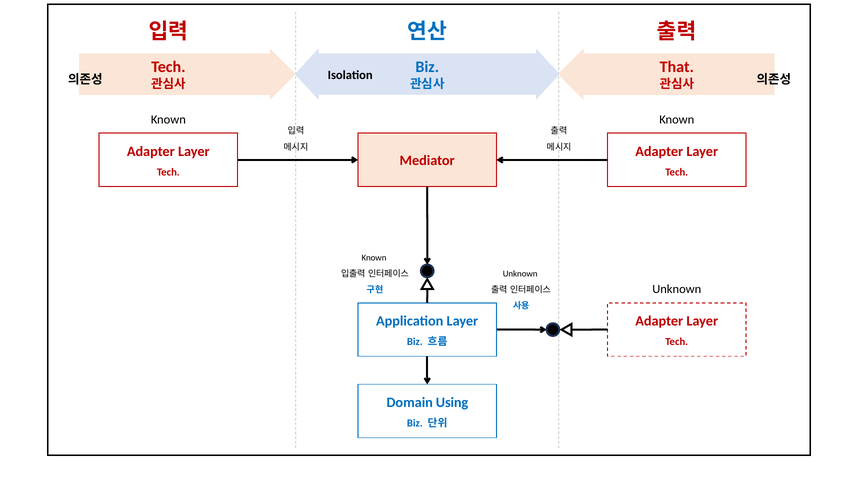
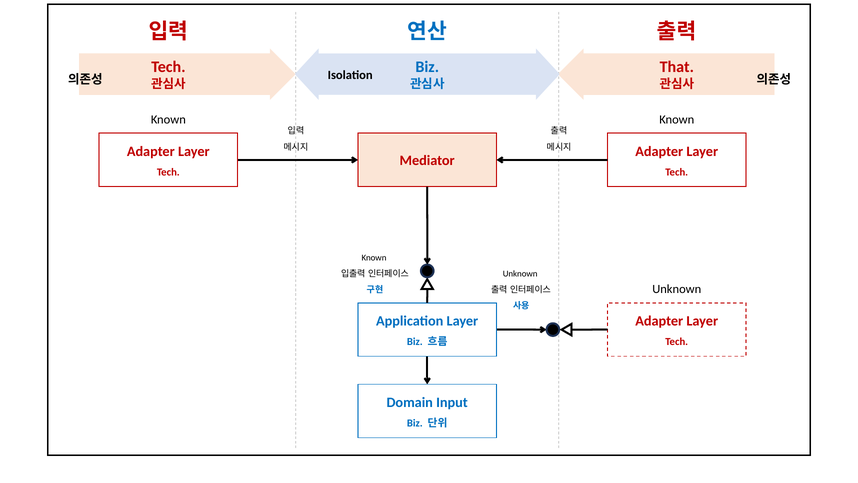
Using: Using -> Input (452, 402)
